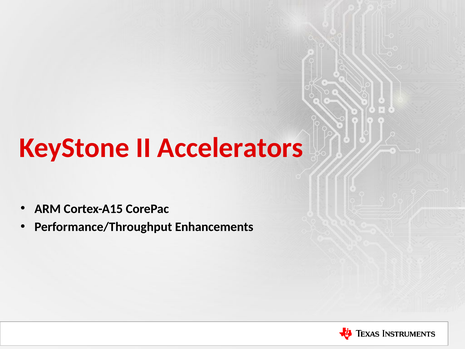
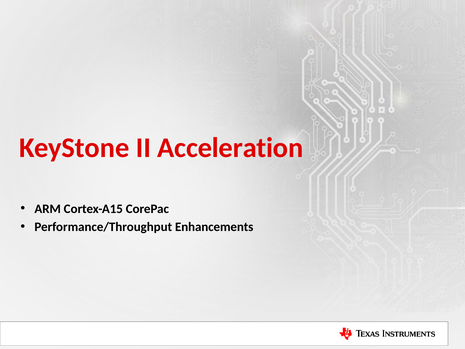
Accelerators: Accelerators -> Acceleration (230, 148)
